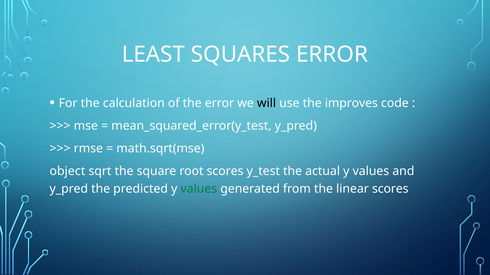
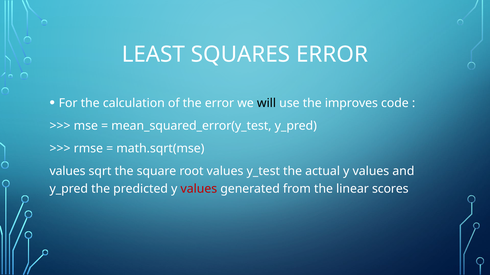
object: object -> values (68, 172)
root scores: scores -> values (225, 172)
values colour: green -> red (199, 189)
